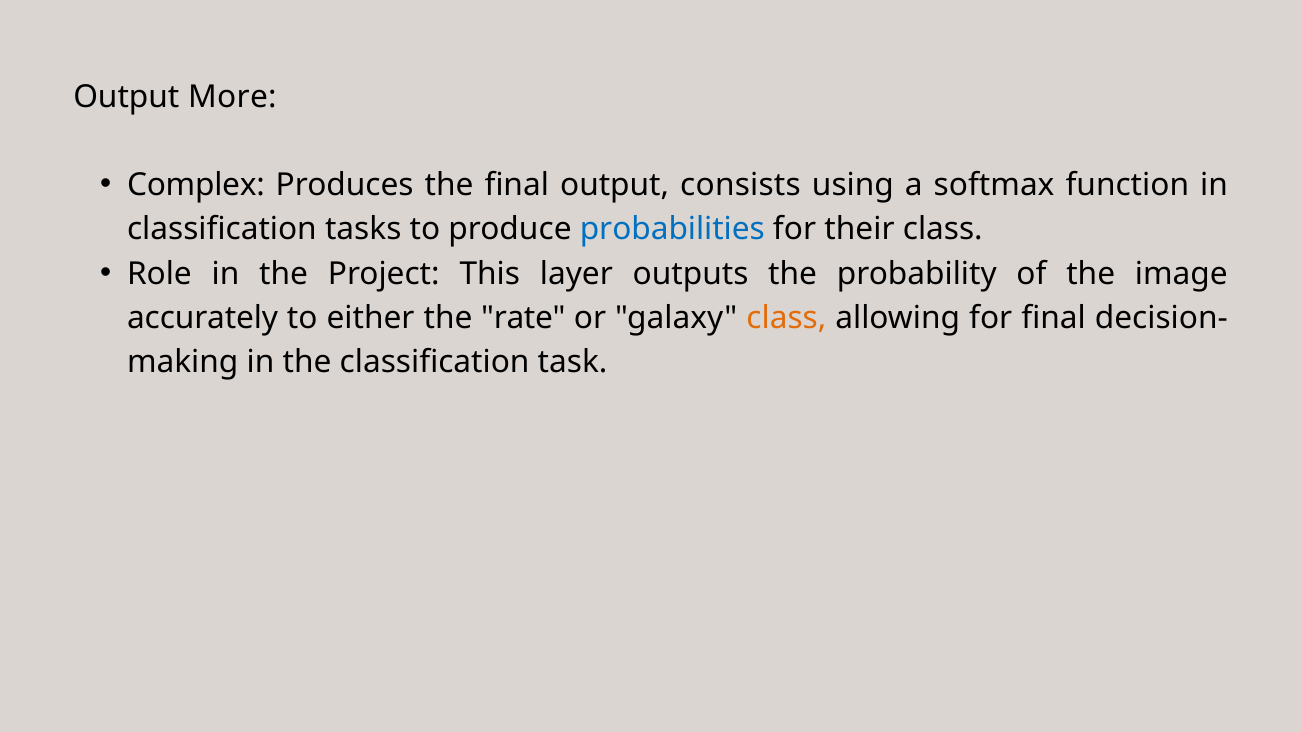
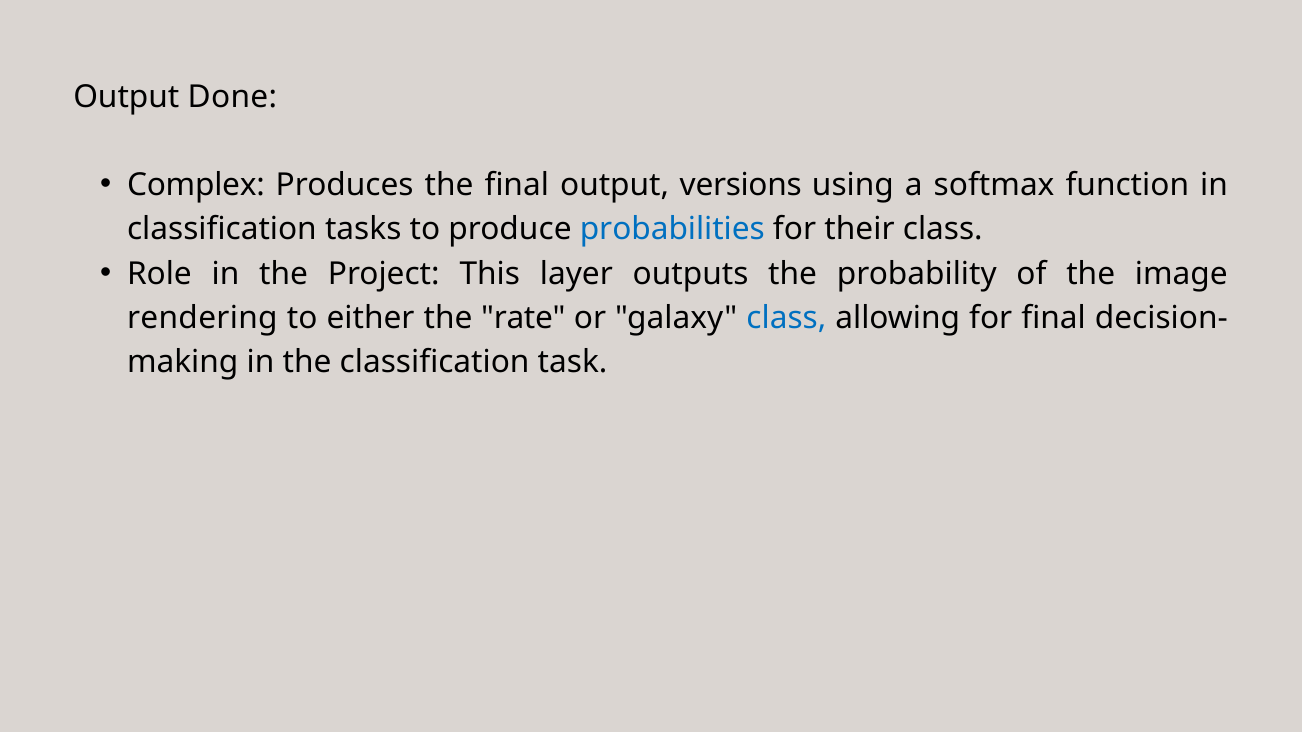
More: More -> Done (232, 97)
consists: consists -> versions (741, 185)
accurately: accurately -> rendering (202, 318)
class colour: orange -> blue (786, 318)
